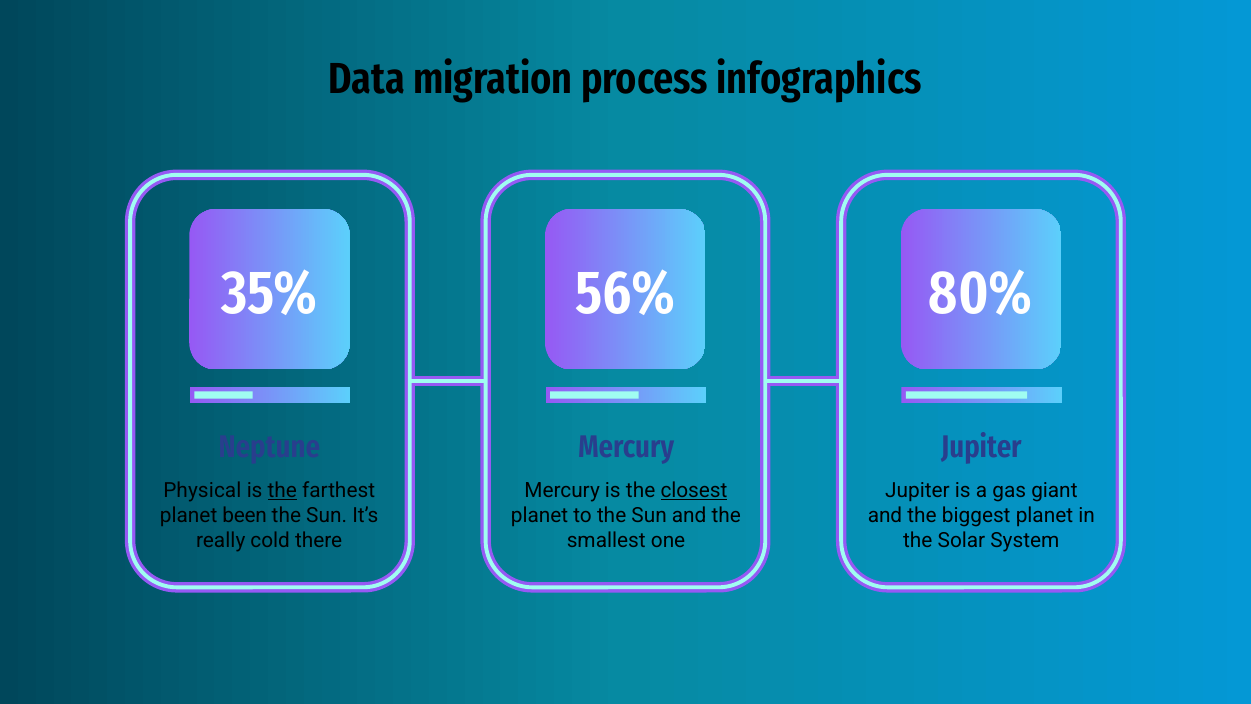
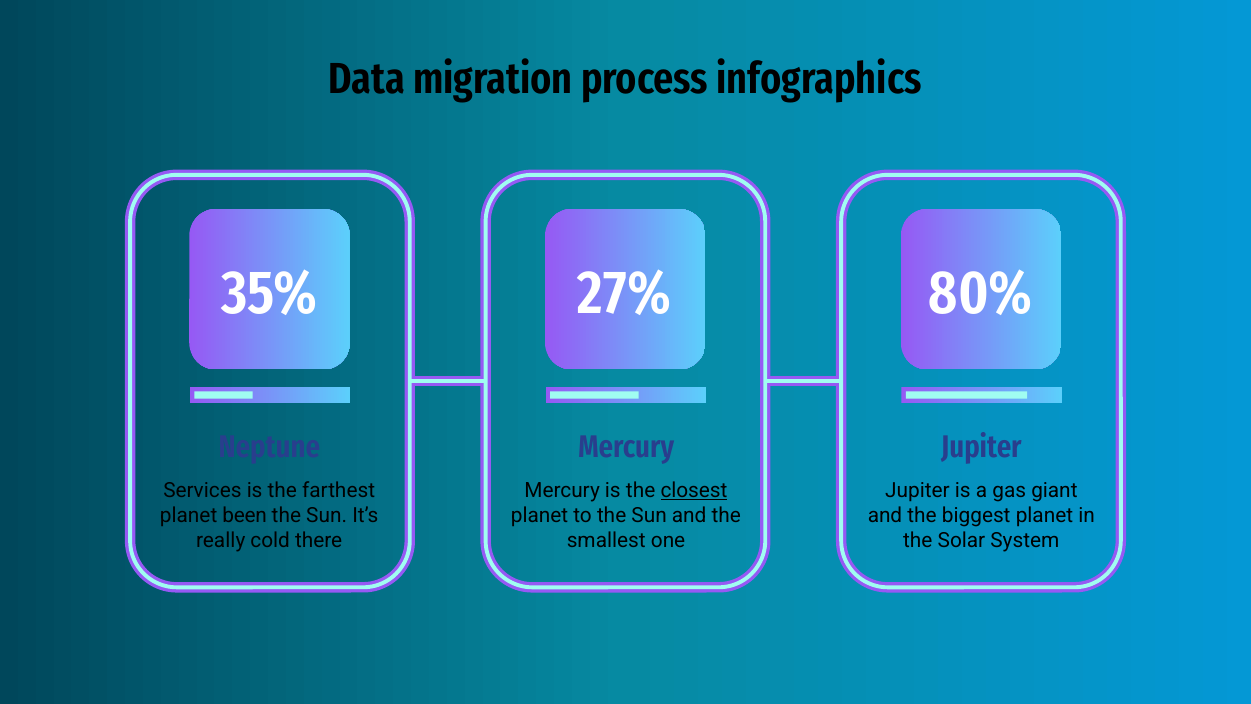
56%: 56% -> 27% (625, 293)
Physical: Physical -> Services (202, 490)
the underline: present -> none (282, 490)
